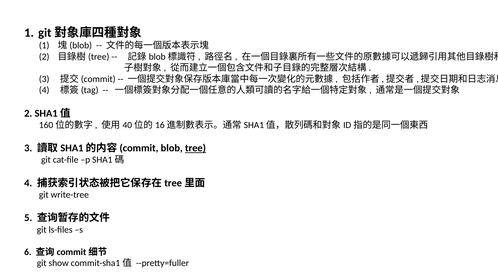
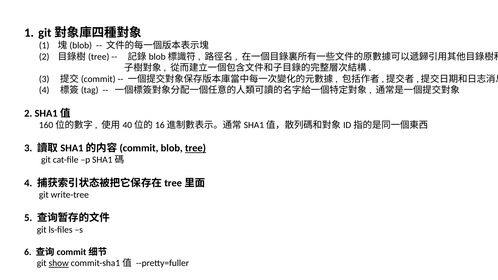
show underline: none -> present (59, 263)
